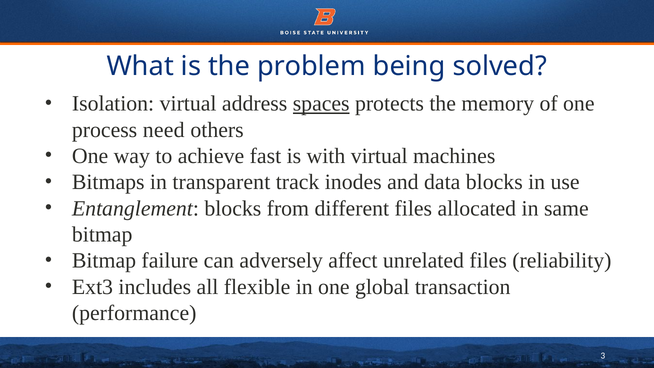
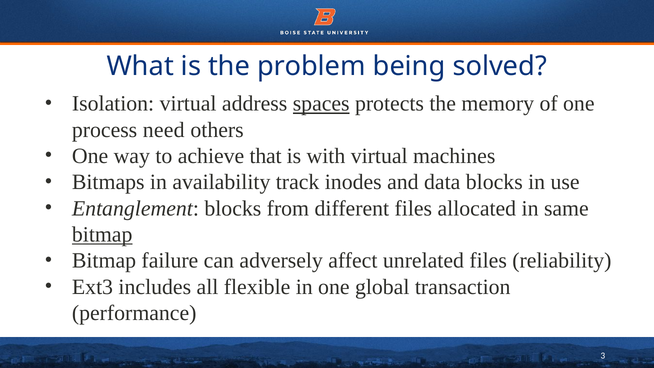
fast: fast -> that (266, 156)
transparent: transparent -> availability (221, 182)
bitmap underline: none -> present (102, 235)
